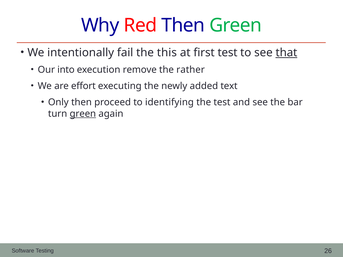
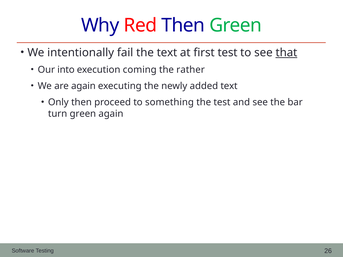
the this: this -> text (167, 53)
remove: remove -> coming (140, 70)
are effort: effort -> again (83, 86)
identifying: identifying -> something (169, 102)
green underline: present -> none (83, 114)
